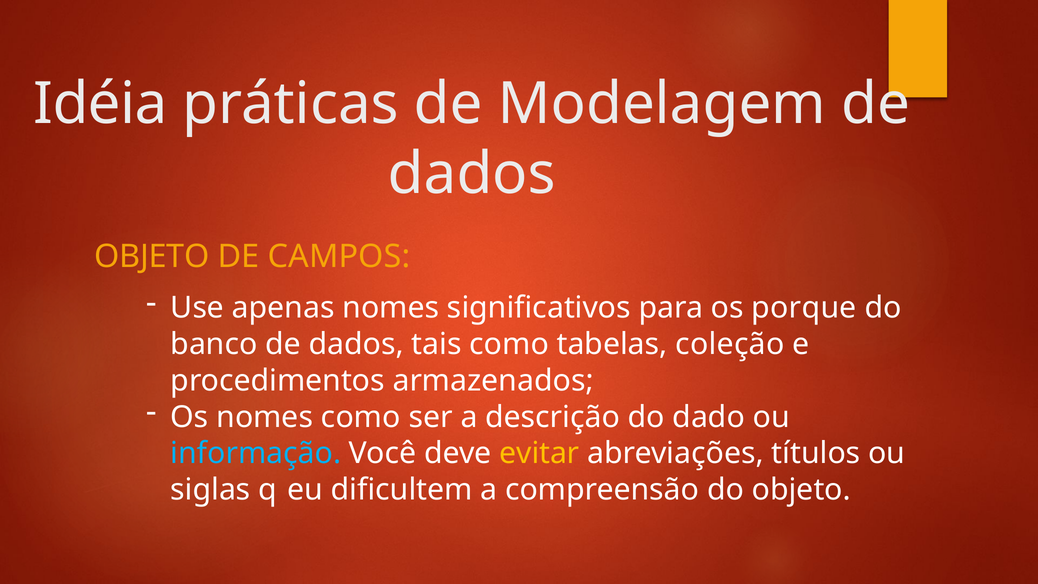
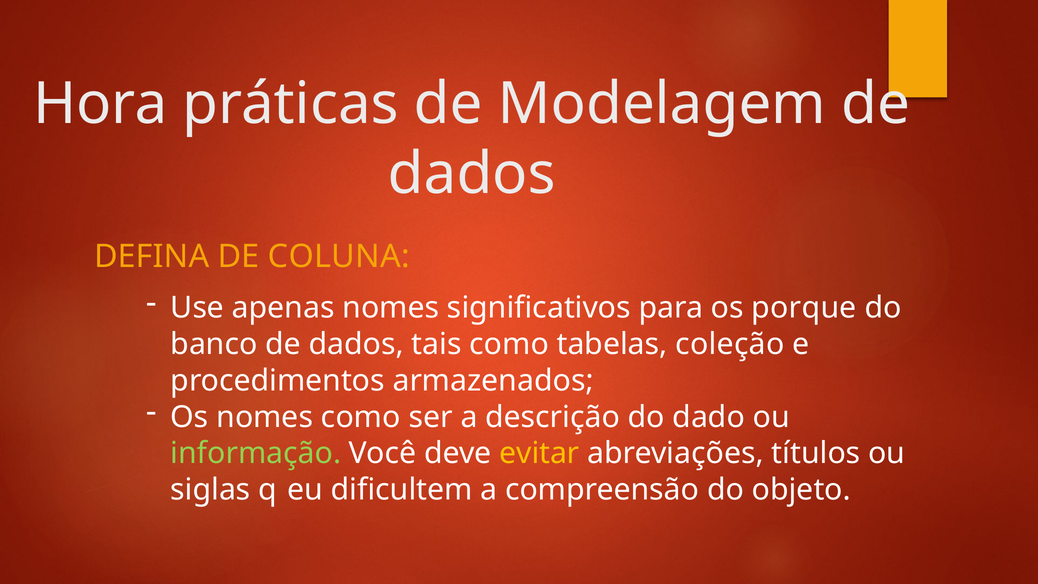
Idéia: Idéia -> Hora (100, 104)
OBJETO: OBJETO -> DEFINA (152, 256)
CAMPOS: CAMPOS -> COLUNA (339, 256)
informação colour: light blue -> light green (256, 453)
